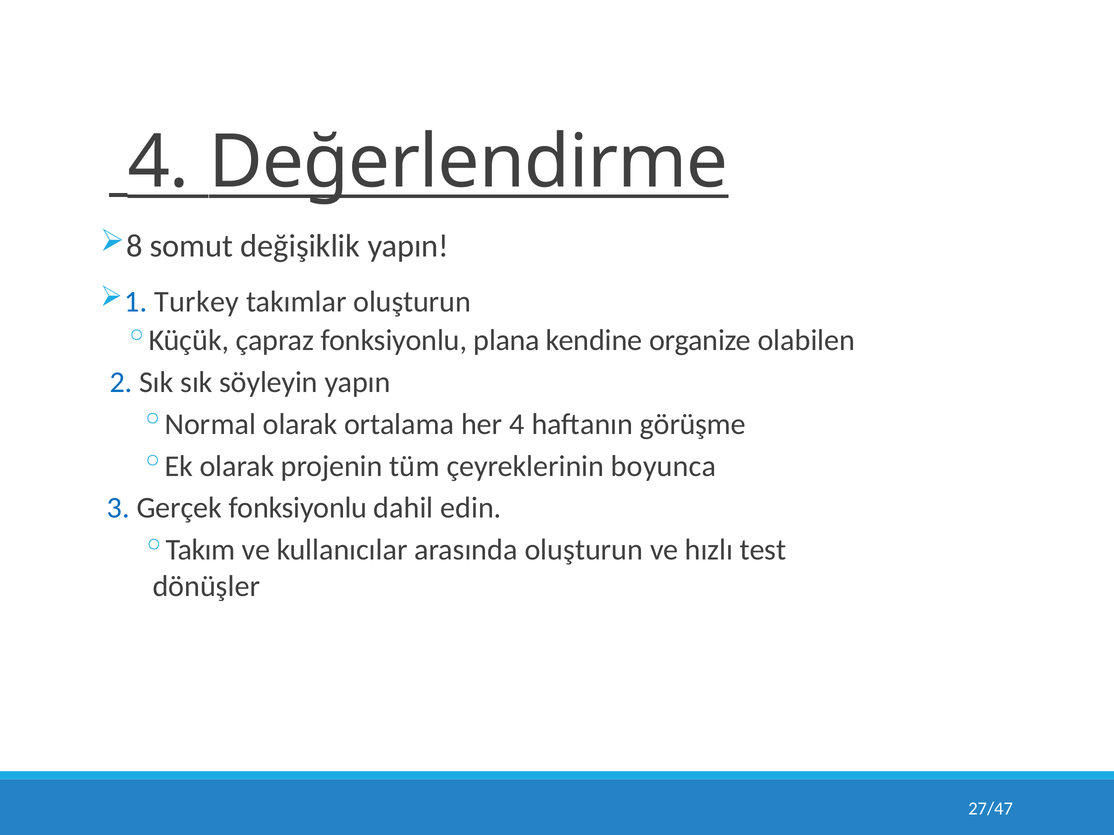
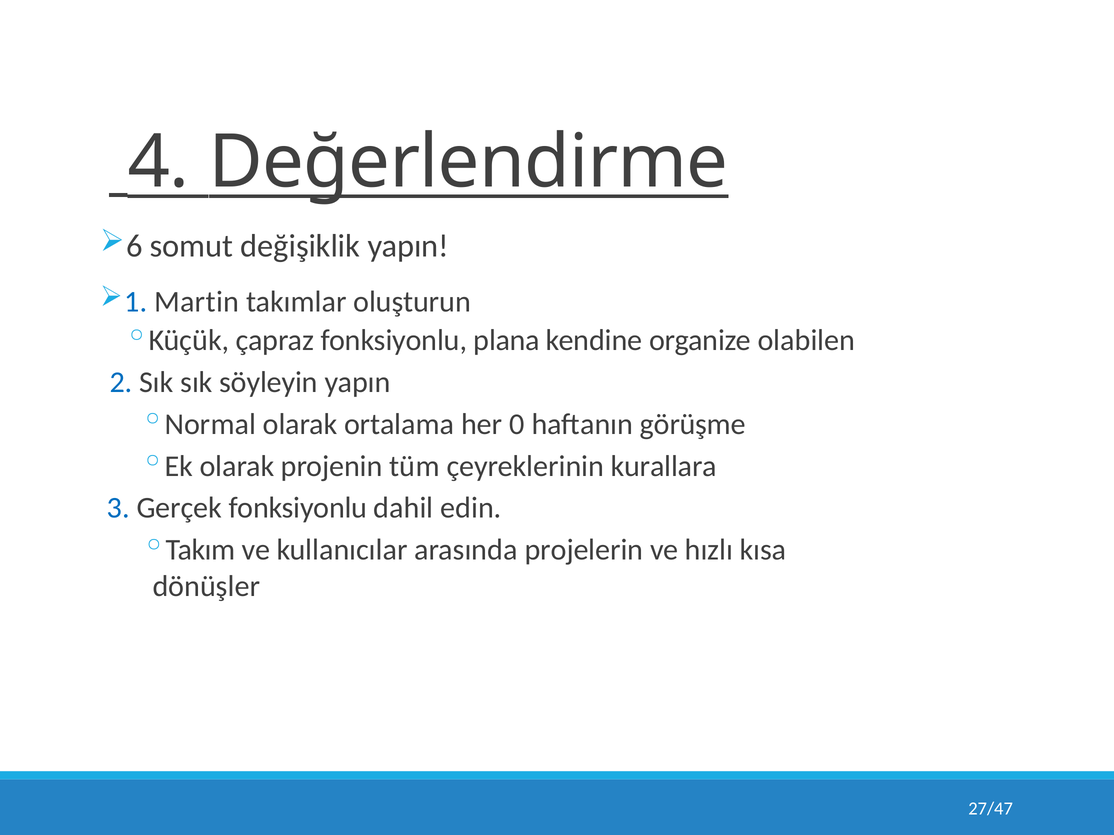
8: 8 -> 6 (134, 246)
Turkey: Turkey -> Martin (197, 302)
her 4: 4 -> 0 (517, 424)
boyunca: boyunca -> kurallara (664, 466)
arasında oluşturun: oluşturun -> projelerin (584, 550)
test: test -> kısa (763, 550)
